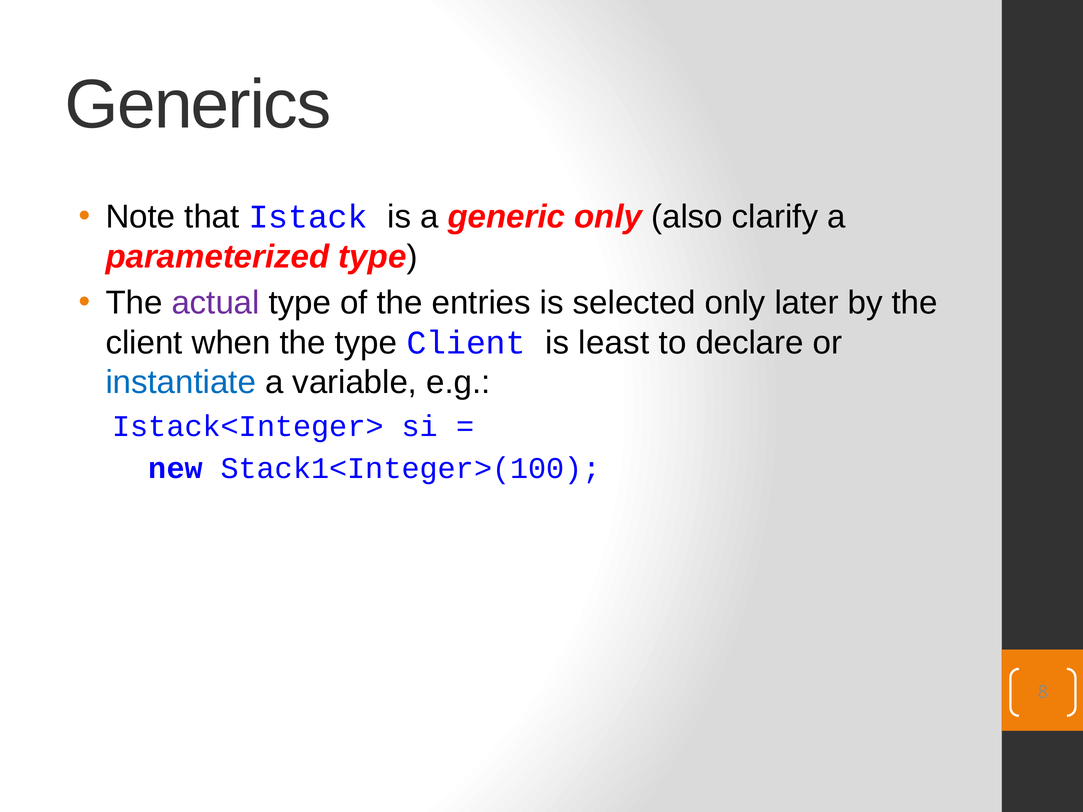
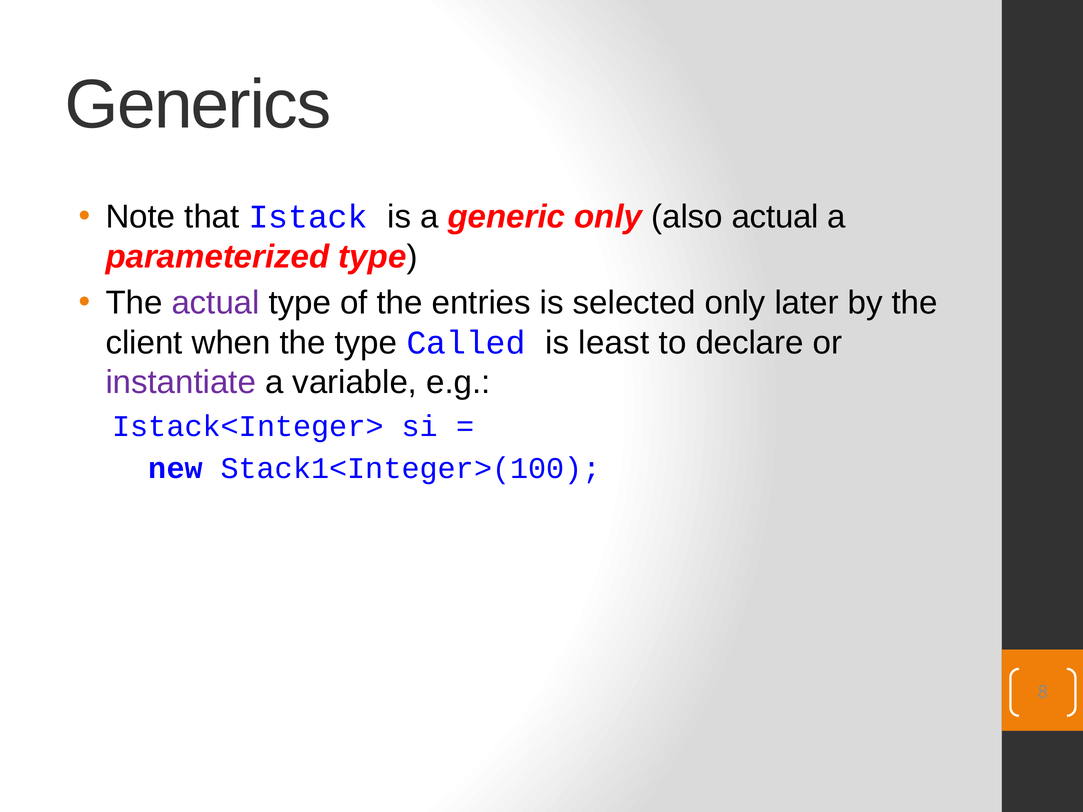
also clarify: clarify -> actual (775, 217)
type Client: Client -> Called (466, 343)
instantiate colour: blue -> purple (181, 383)
